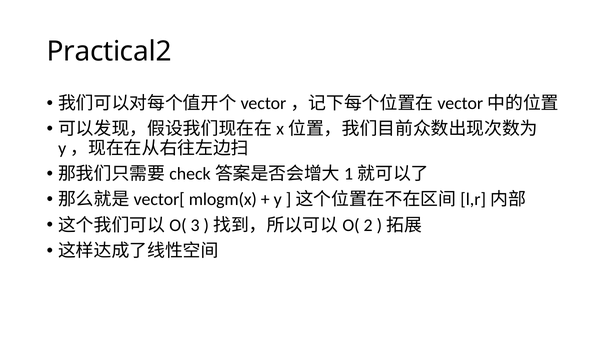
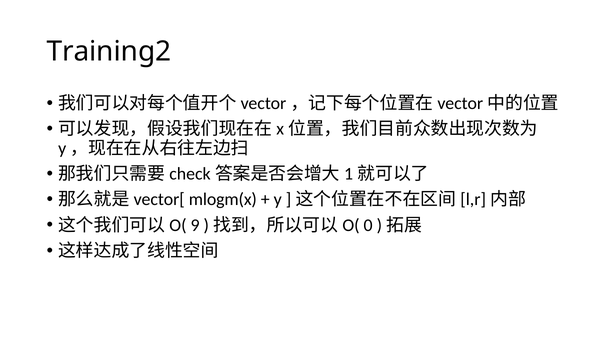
Practical2: Practical2 -> Training2 (109, 51)
3: 3 -> 9 (195, 225)
2: 2 -> 0 (368, 225)
